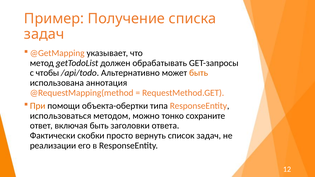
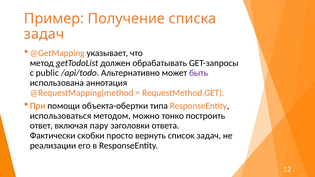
чтобы: чтобы -> public (47, 73)
быть colour: orange -> purple (199, 73)
сохраните: сохраните -> построить (205, 116)
включая быть: быть -> пару (99, 126)
